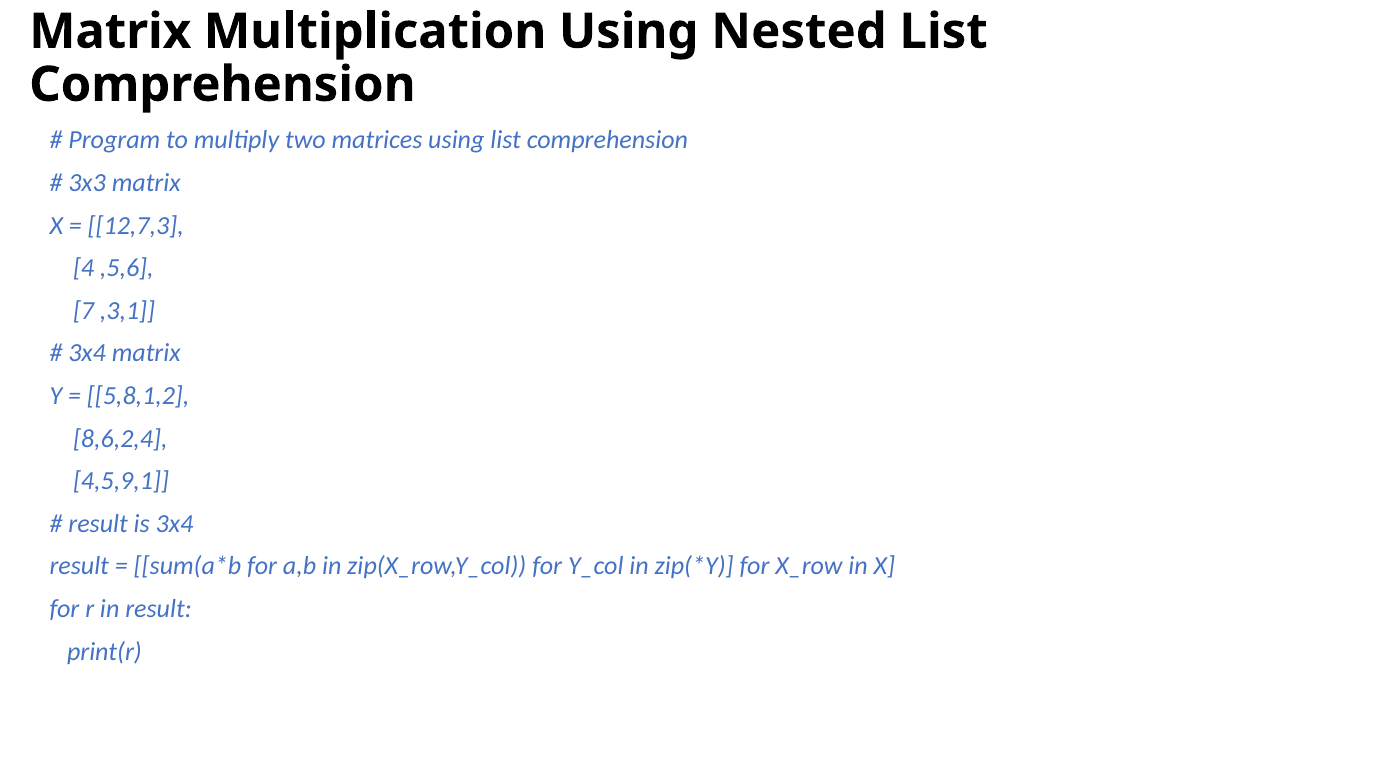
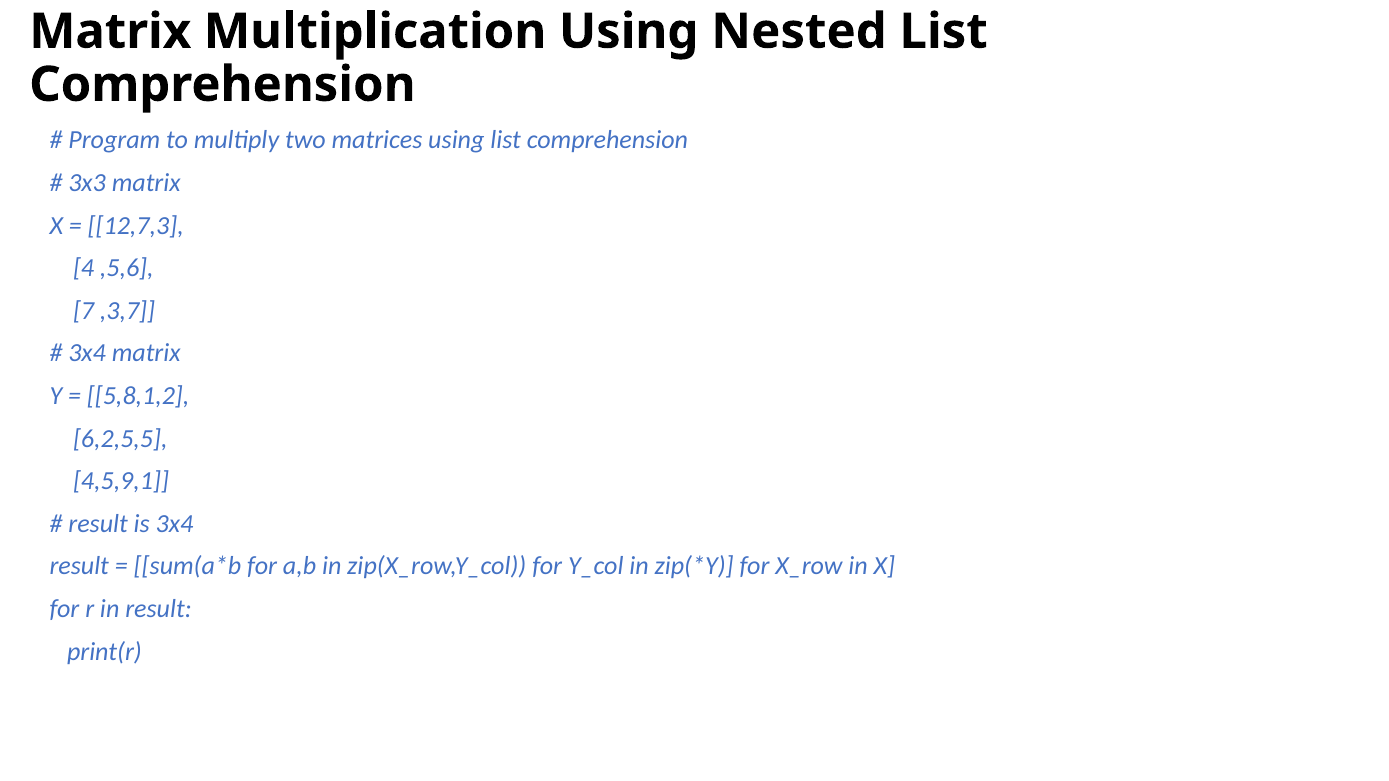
,3,1: ,3,1 -> ,3,7 (128, 311)
8,6,2,4: 8,6,2,4 -> 6,2,5,5 (120, 439)
